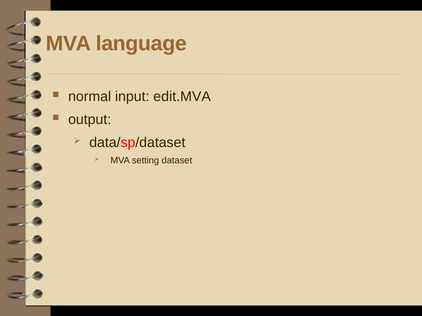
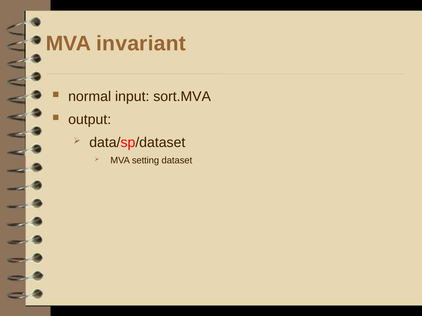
language: language -> invariant (141, 44)
edit.MVA: edit.MVA -> sort.MVA (182, 97)
